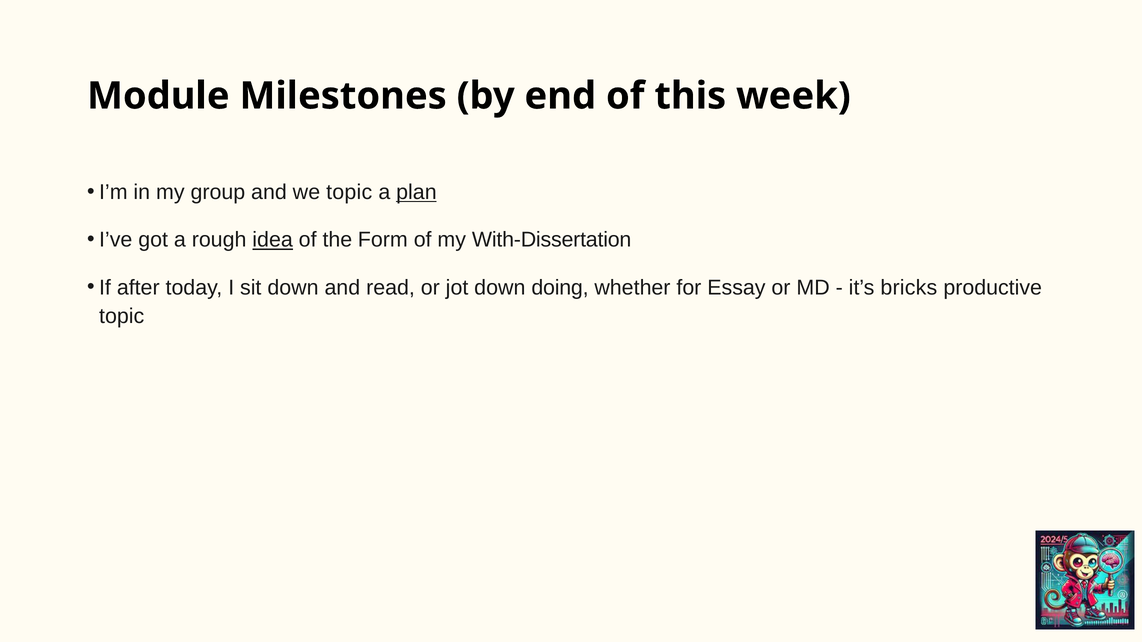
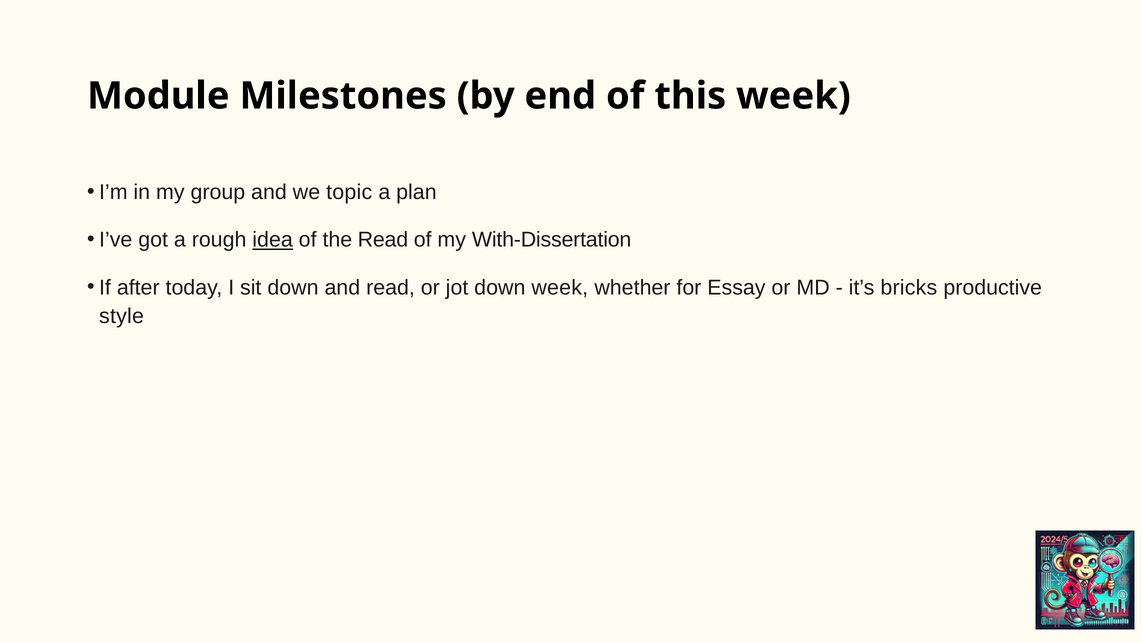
plan underline: present -> none (416, 192)
the Form: Form -> Read (383, 240)
down doing: doing -> week (560, 288)
topic: topic -> style (122, 316)
